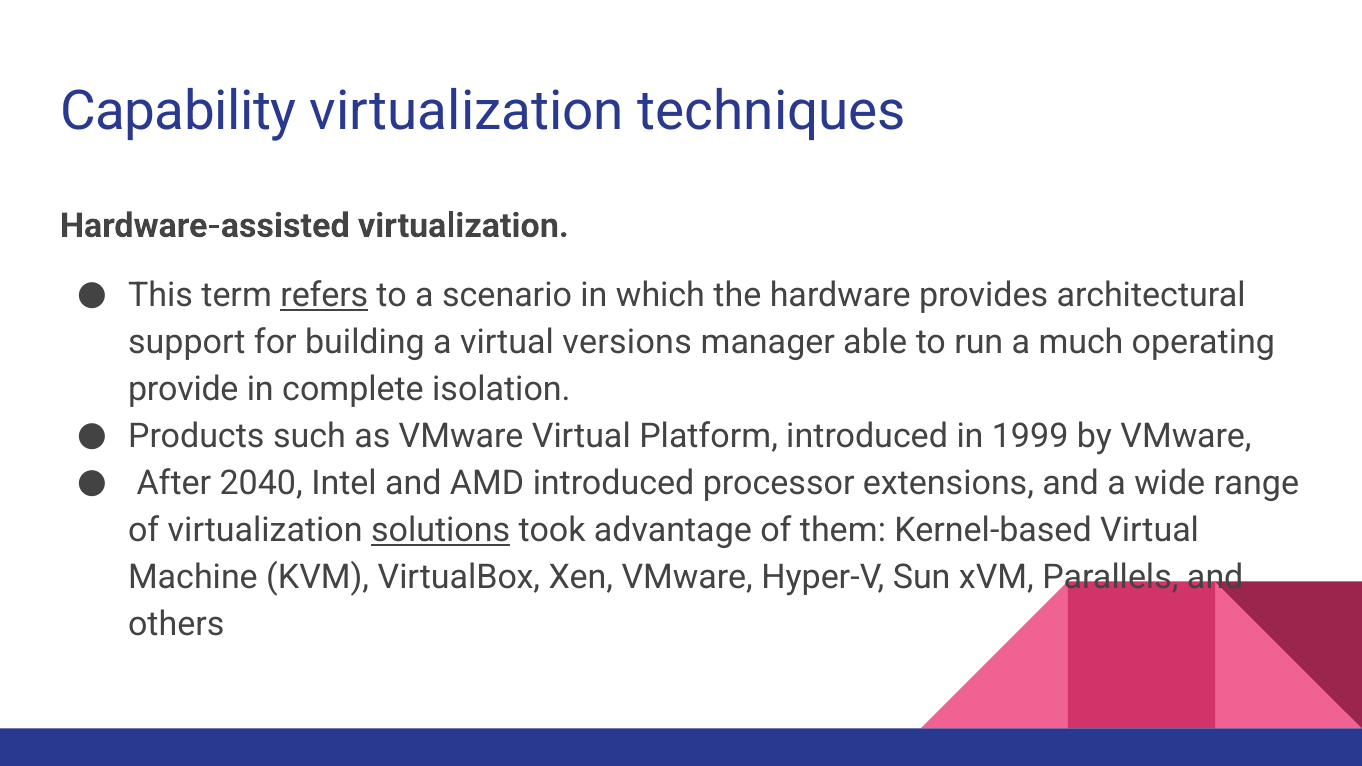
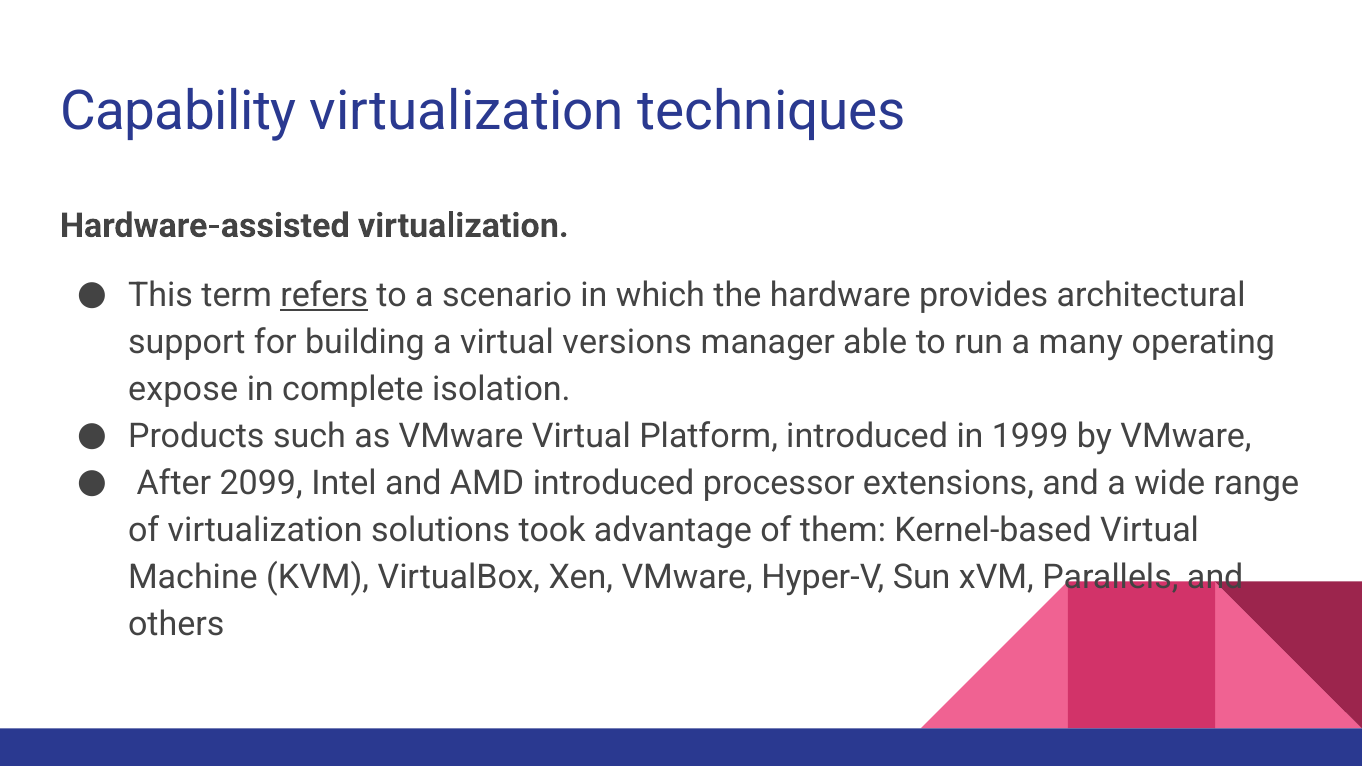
much: much -> many (1081, 342)
provide: provide -> expose (183, 389)
2040: 2040 -> 2099 (261, 483)
solutions underline: present -> none (441, 530)
